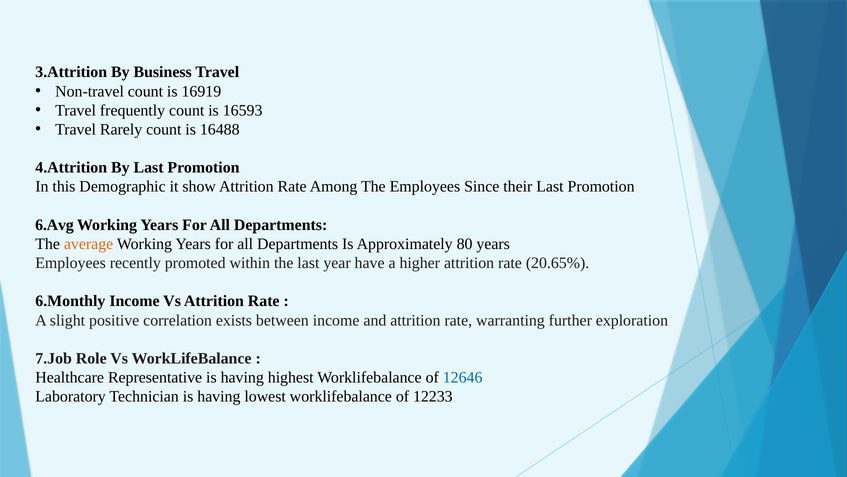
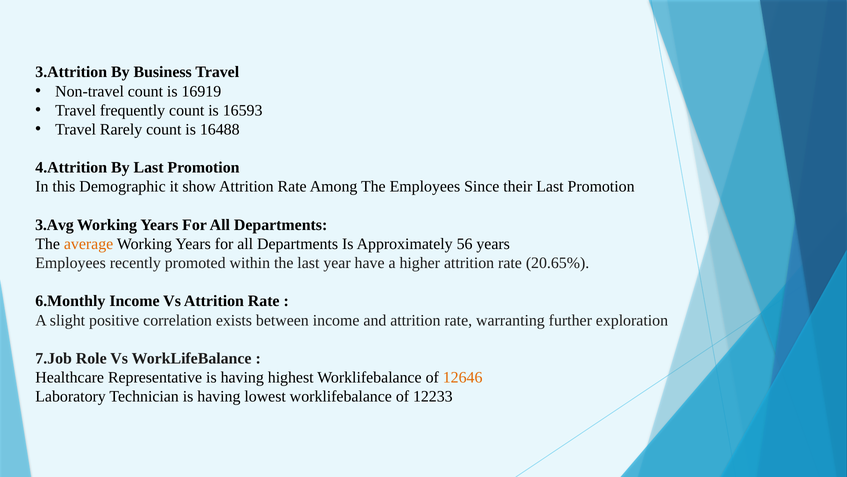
6.Avg: 6.Avg -> 3.Avg (54, 225)
80: 80 -> 56 (465, 244)
12646 colour: blue -> orange (463, 377)
